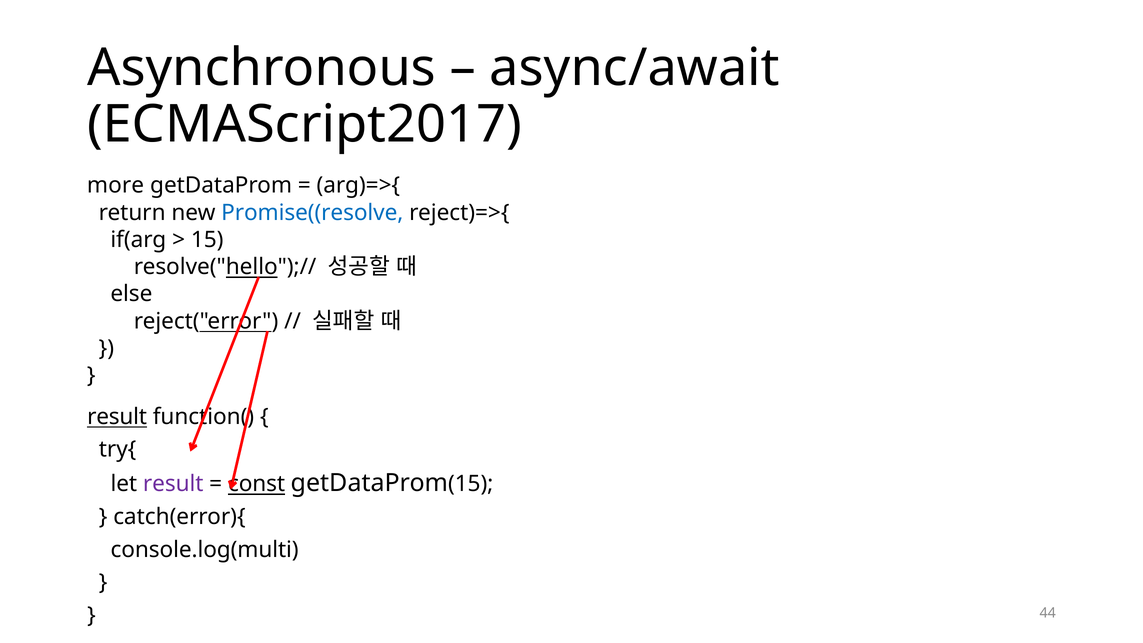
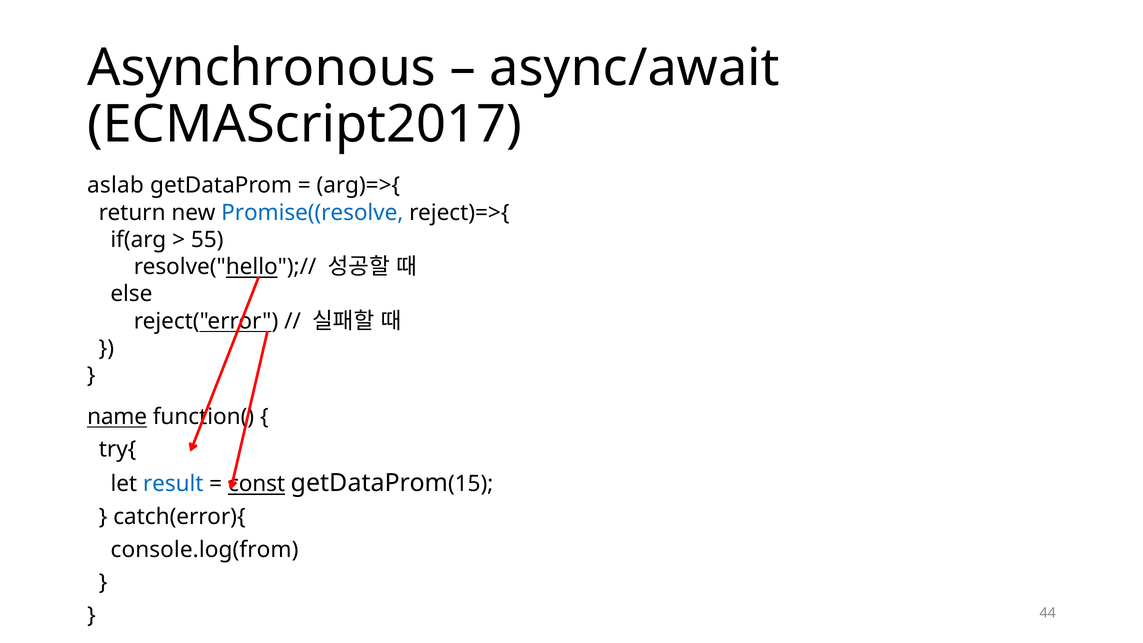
more: more -> aslab (115, 185)
15: 15 -> 55 (207, 240)
result: result -> name (117, 417)
result colour: purple -> blue (173, 484)
console.log(multi: console.log(multi -> console.log(from (205, 550)
